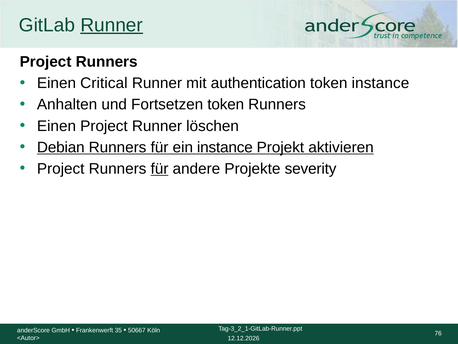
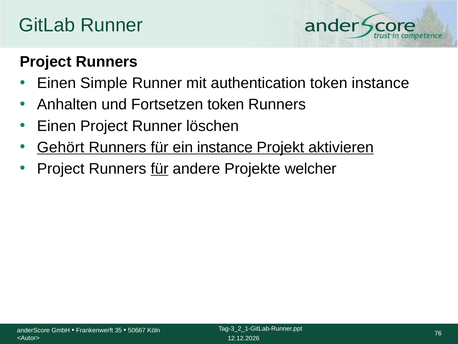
Runner underline: present -> none (112, 25)
Critical: Critical -> Simple (104, 83)
Debian: Debian -> Gehört (61, 147)
severity: severity -> welcher (311, 169)
